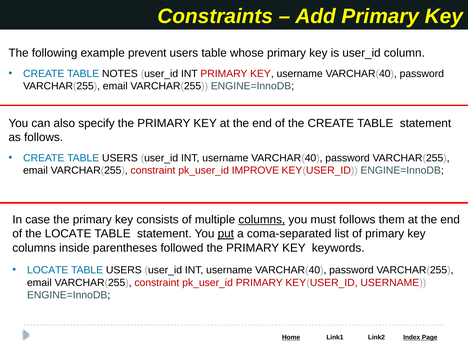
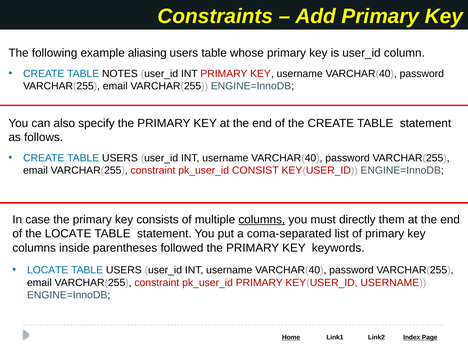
prevent: prevent -> aliasing (147, 53)
IMPROVE: IMPROVE -> CONSIST (255, 170)
must follows: follows -> directly (357, 220)
put underline: present -> none (226, 234)
